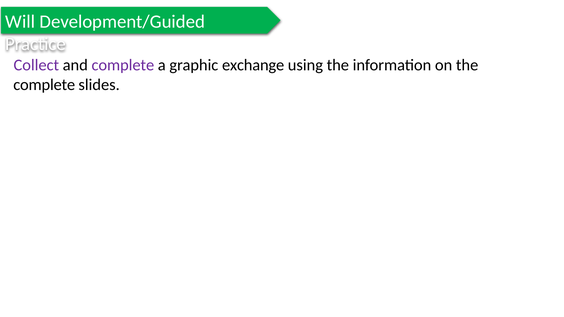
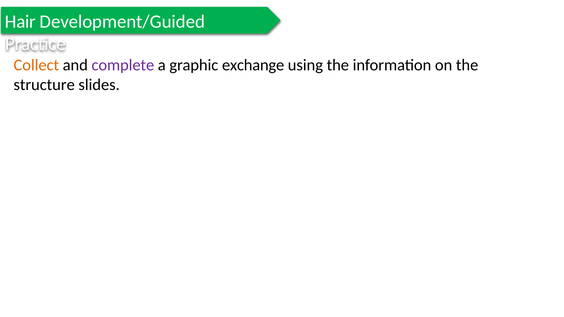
Will: Will -> Hair (20, 22)
Collect colour: purple -> orange (36, 65)
complete: complete -> structure (44, 85)
